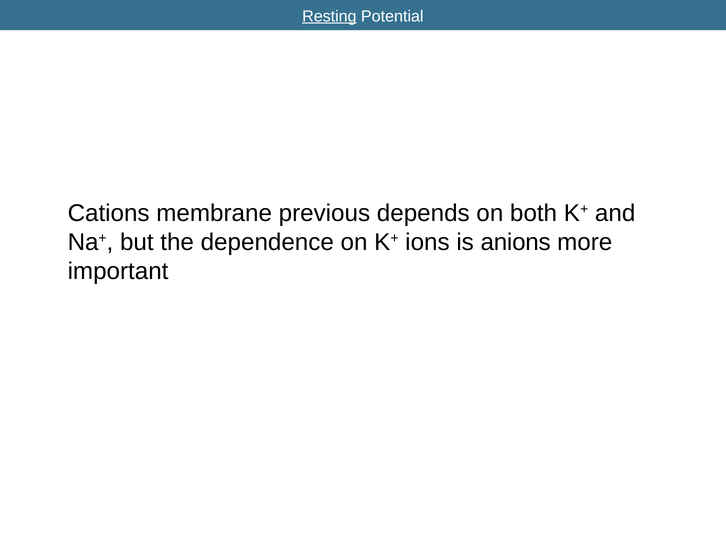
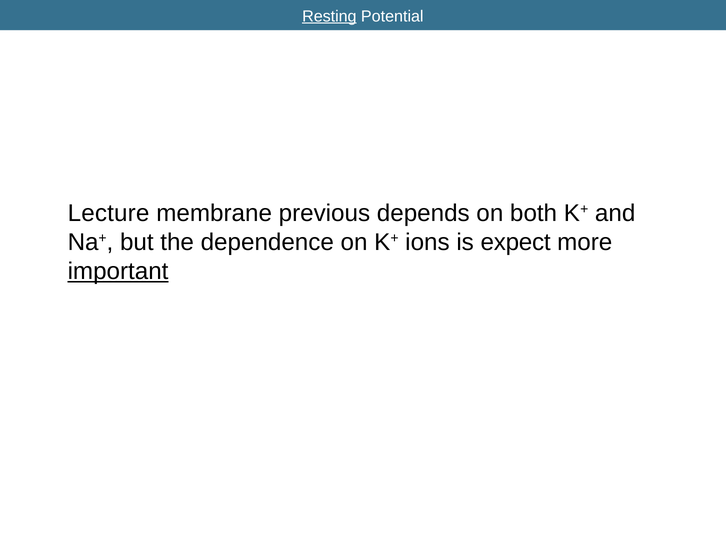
Cations: Cations -> Lecture (109, 213)
anions: anions -> expect (516, 242)
important underline: none -> present (118, 271)
